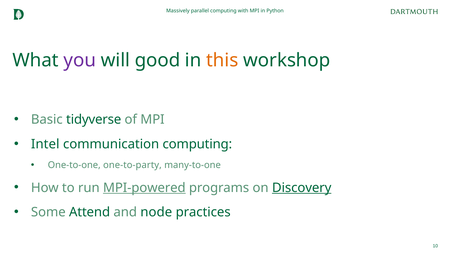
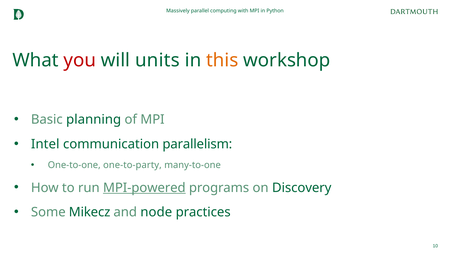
you colour: purple -> red (80, 60)
good: good -> units (157, 60)
tidyverse: tidyverse -> planning (94, 120)
communication computing: computing -> parallelism (197, 144)
Discovery underline: present -> none (302, 188)
Attend: Attend -> Mikecz (90, 212)
